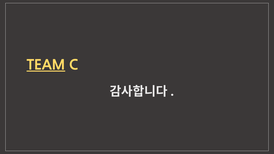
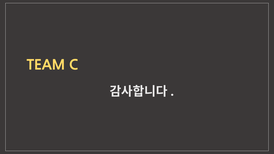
TEAM underline: present -> none (46, 65)
